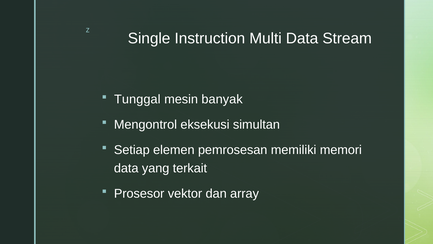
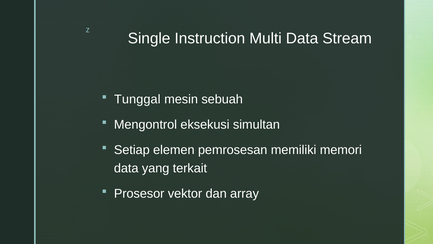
banyak: banyak -> sebuah (222, 99)
